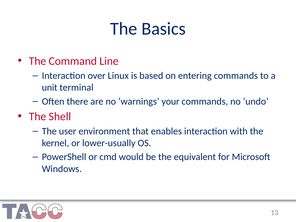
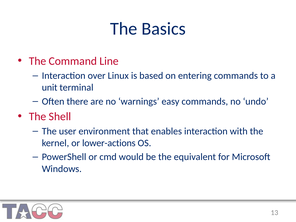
your: your -> easy (170, 101)
lower-usually: lower-usually -> lower-actions (109, 143)
